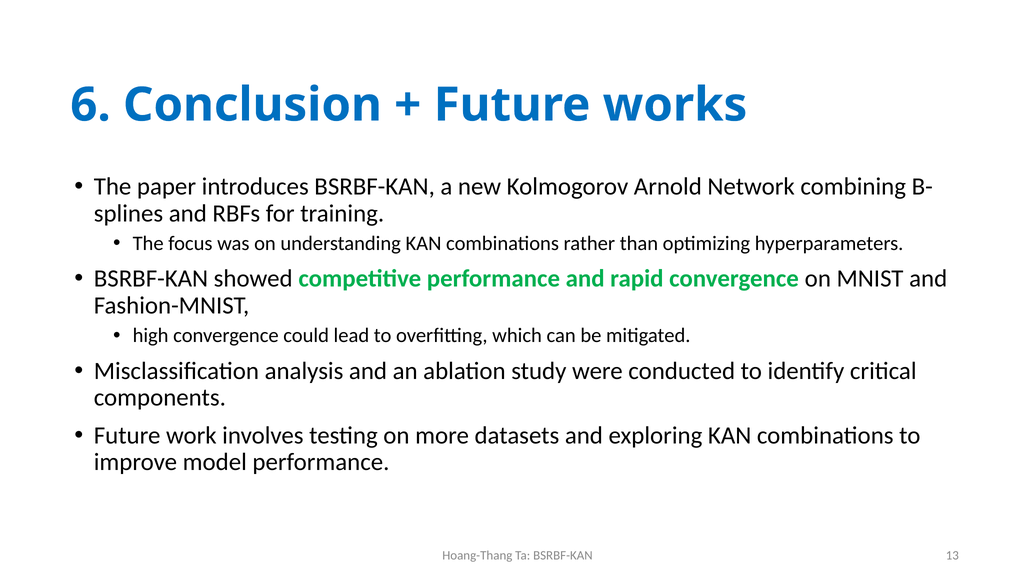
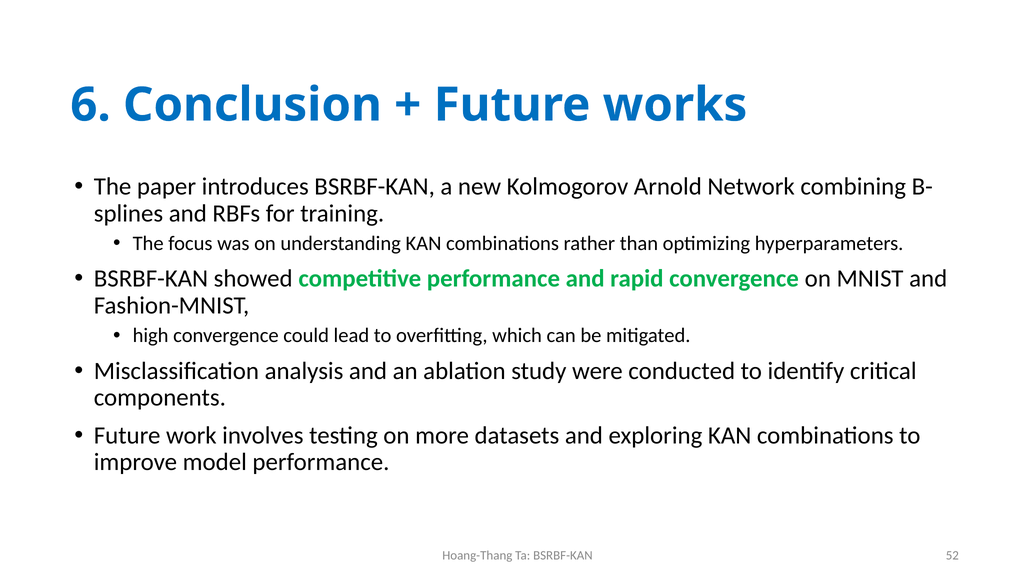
13: 13 -> 52 (952, 556)
